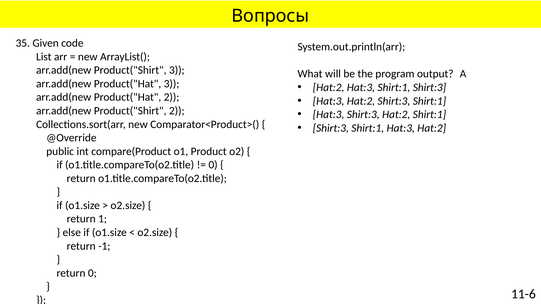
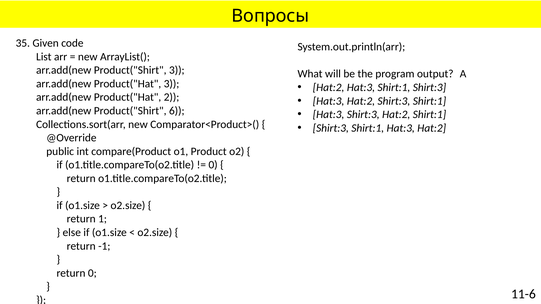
Product("Shirt 2: 2 -> 6 (177, 111)
